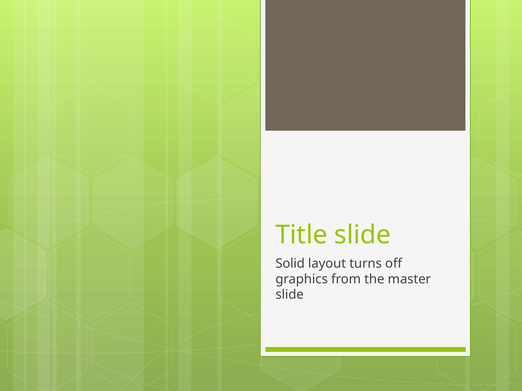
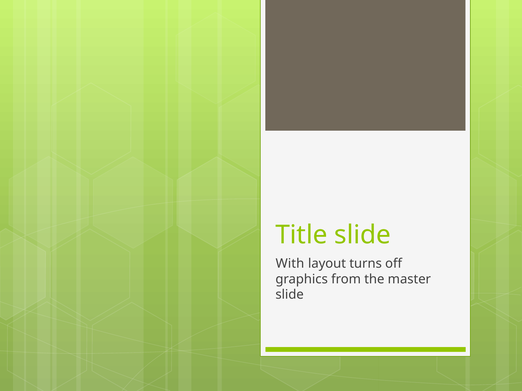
Solid: Solid -> With (290, 264)
